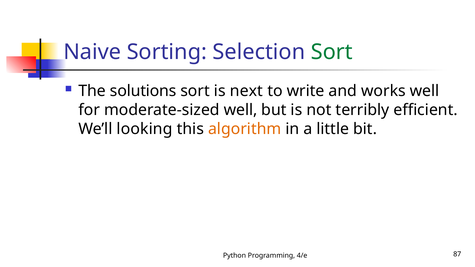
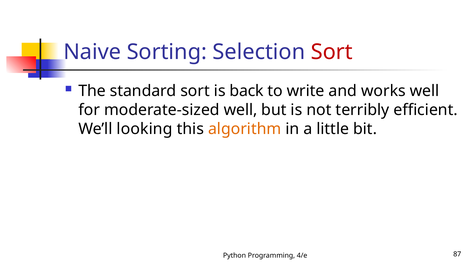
Sort colour: green -> red (332, 52)
solutions: solutions -> standard (143, 91)
next: next -> back (247, 91)
